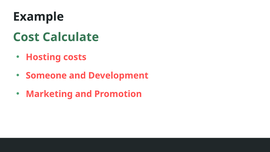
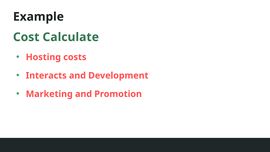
Someone: Someone -> Interacts (46, 75)
